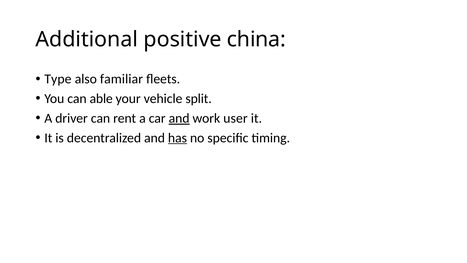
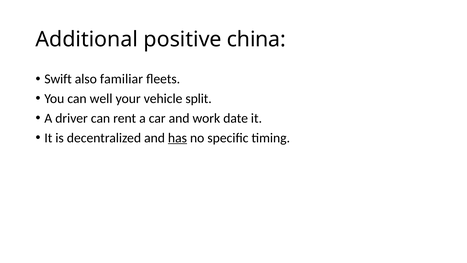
Type: Type -> Swift (58, 79)
able: able -> well (101, 99)
and underline: present -> none (179, 118)
user: user -> date (236, 118)
